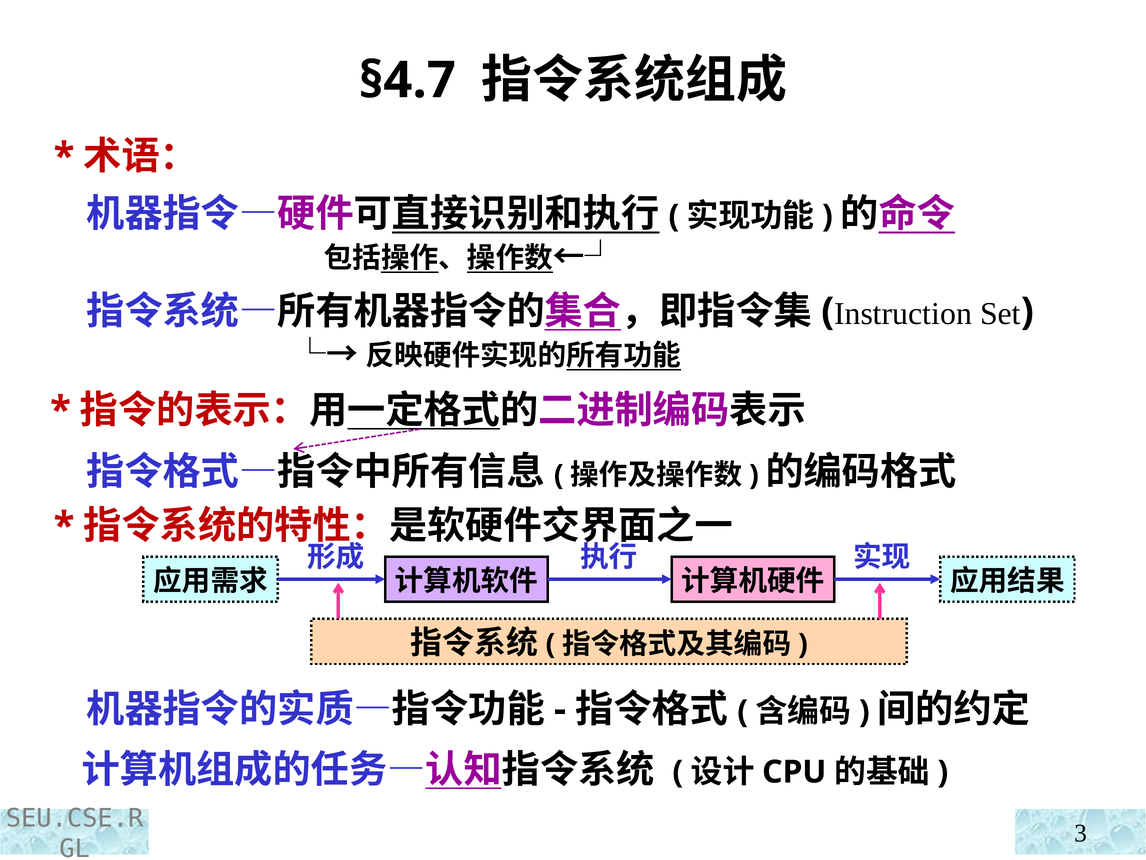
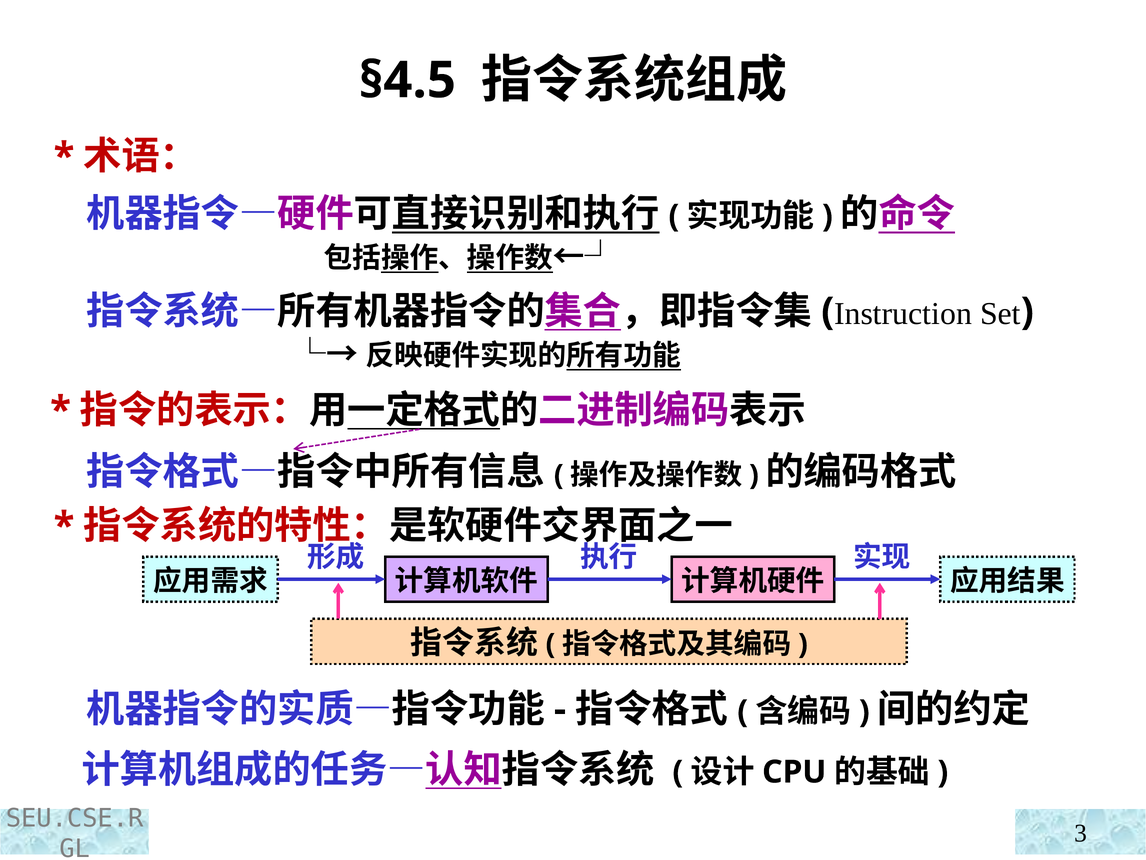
§4.7: §4.7 -> §4.5 (407, 80)
